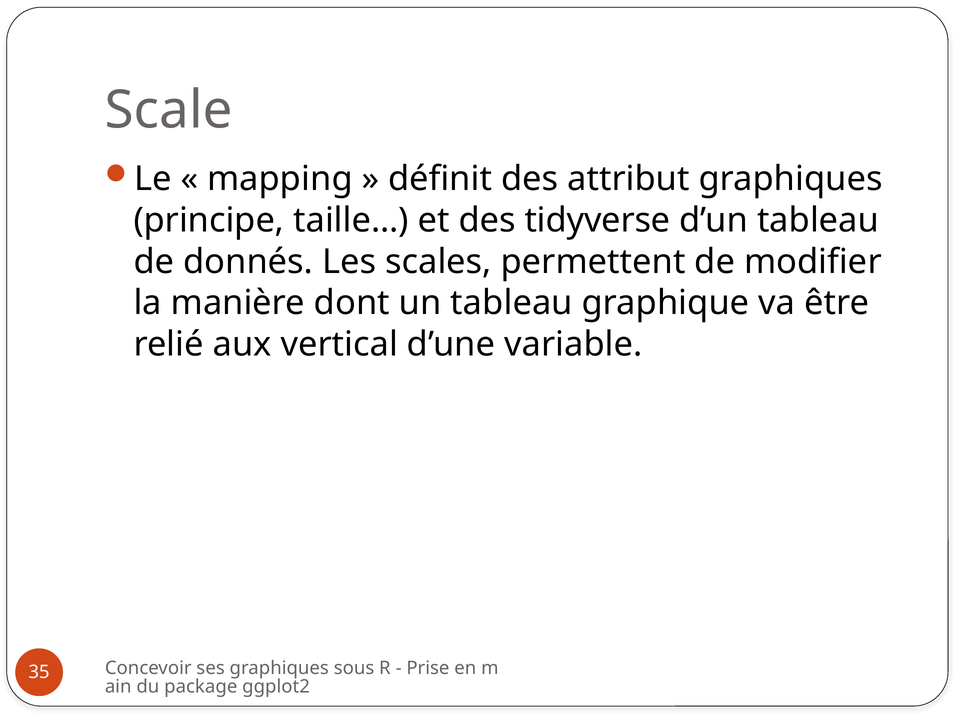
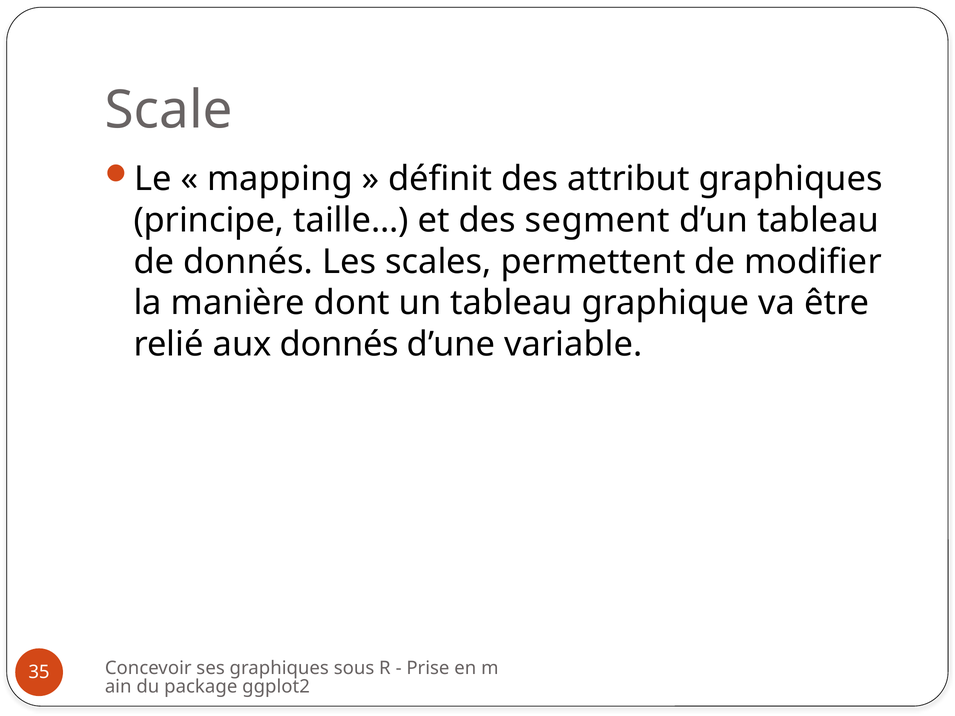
tidyverse: tidyverse -> segment (597, 220)
aux vertical: vertical -> donnés (339, 344)
